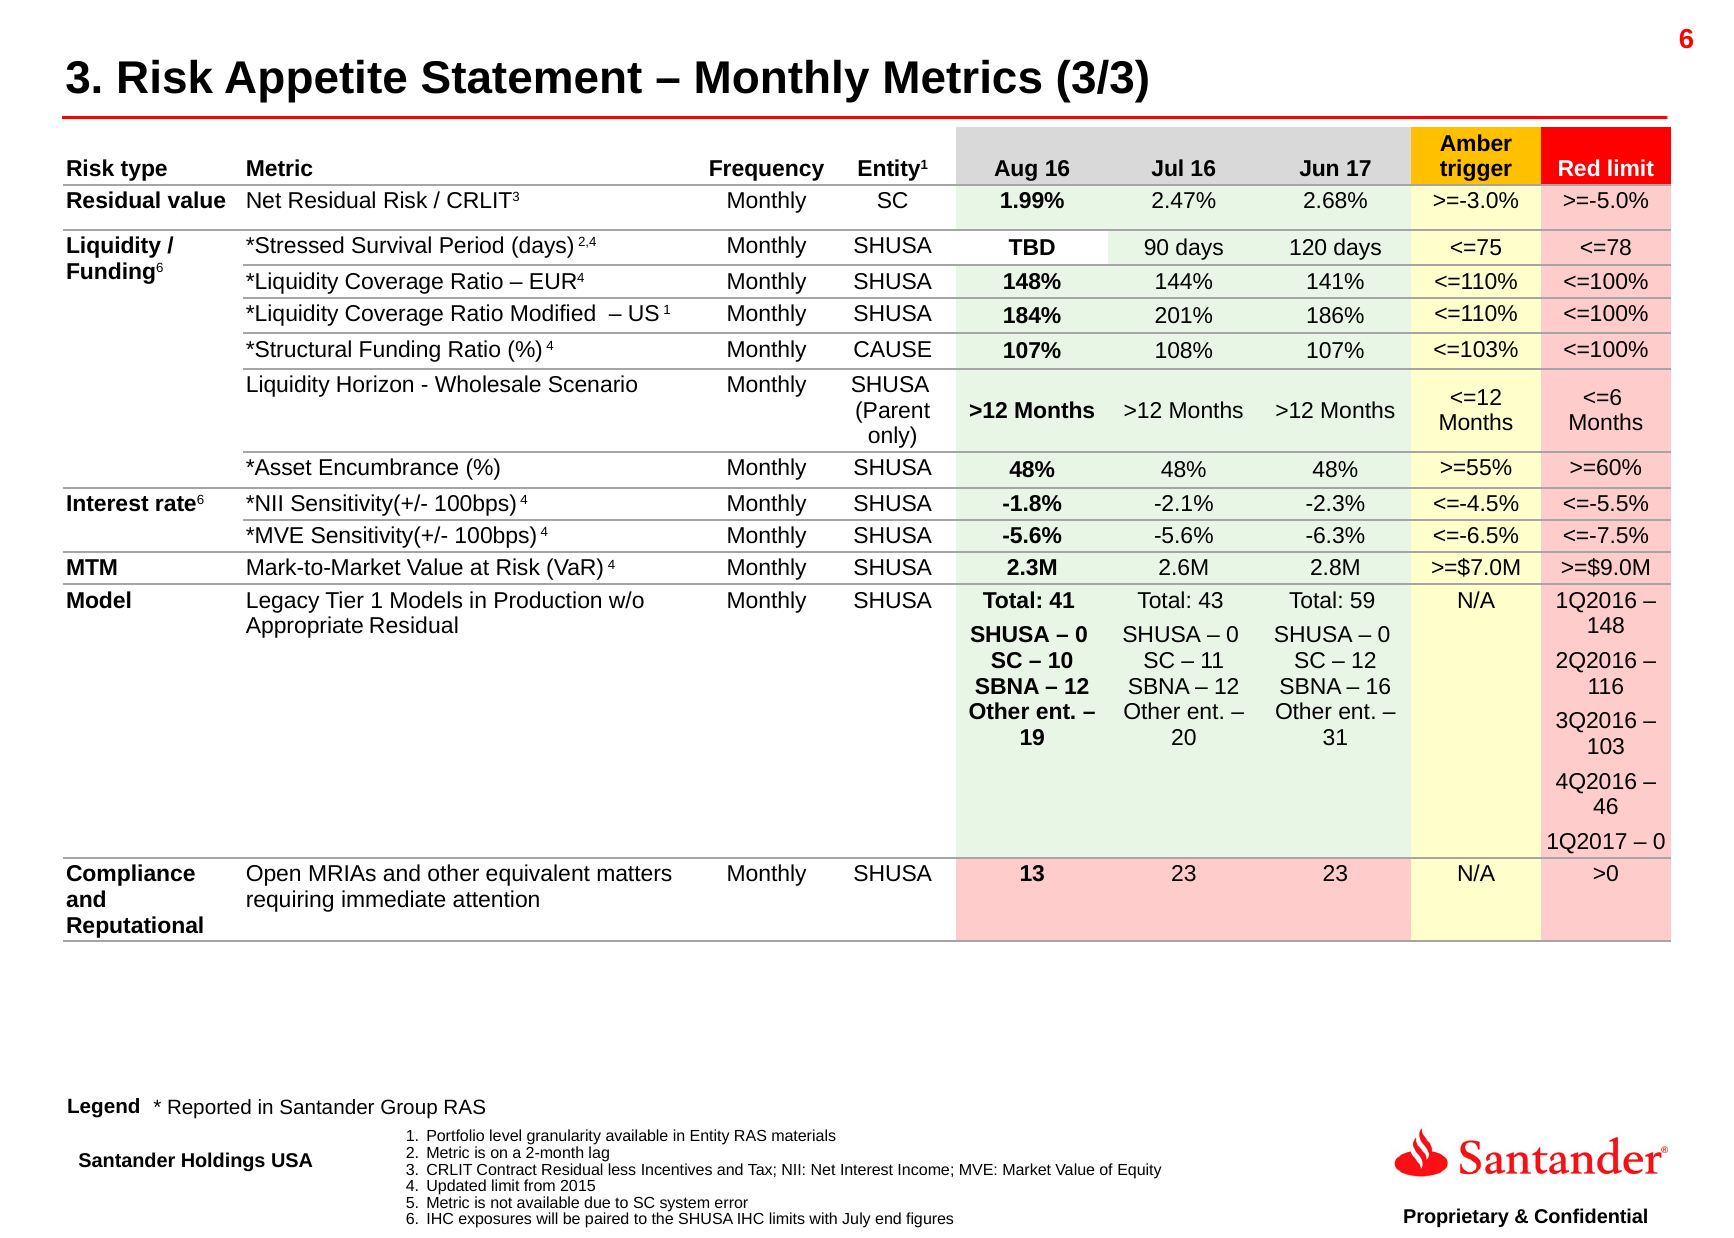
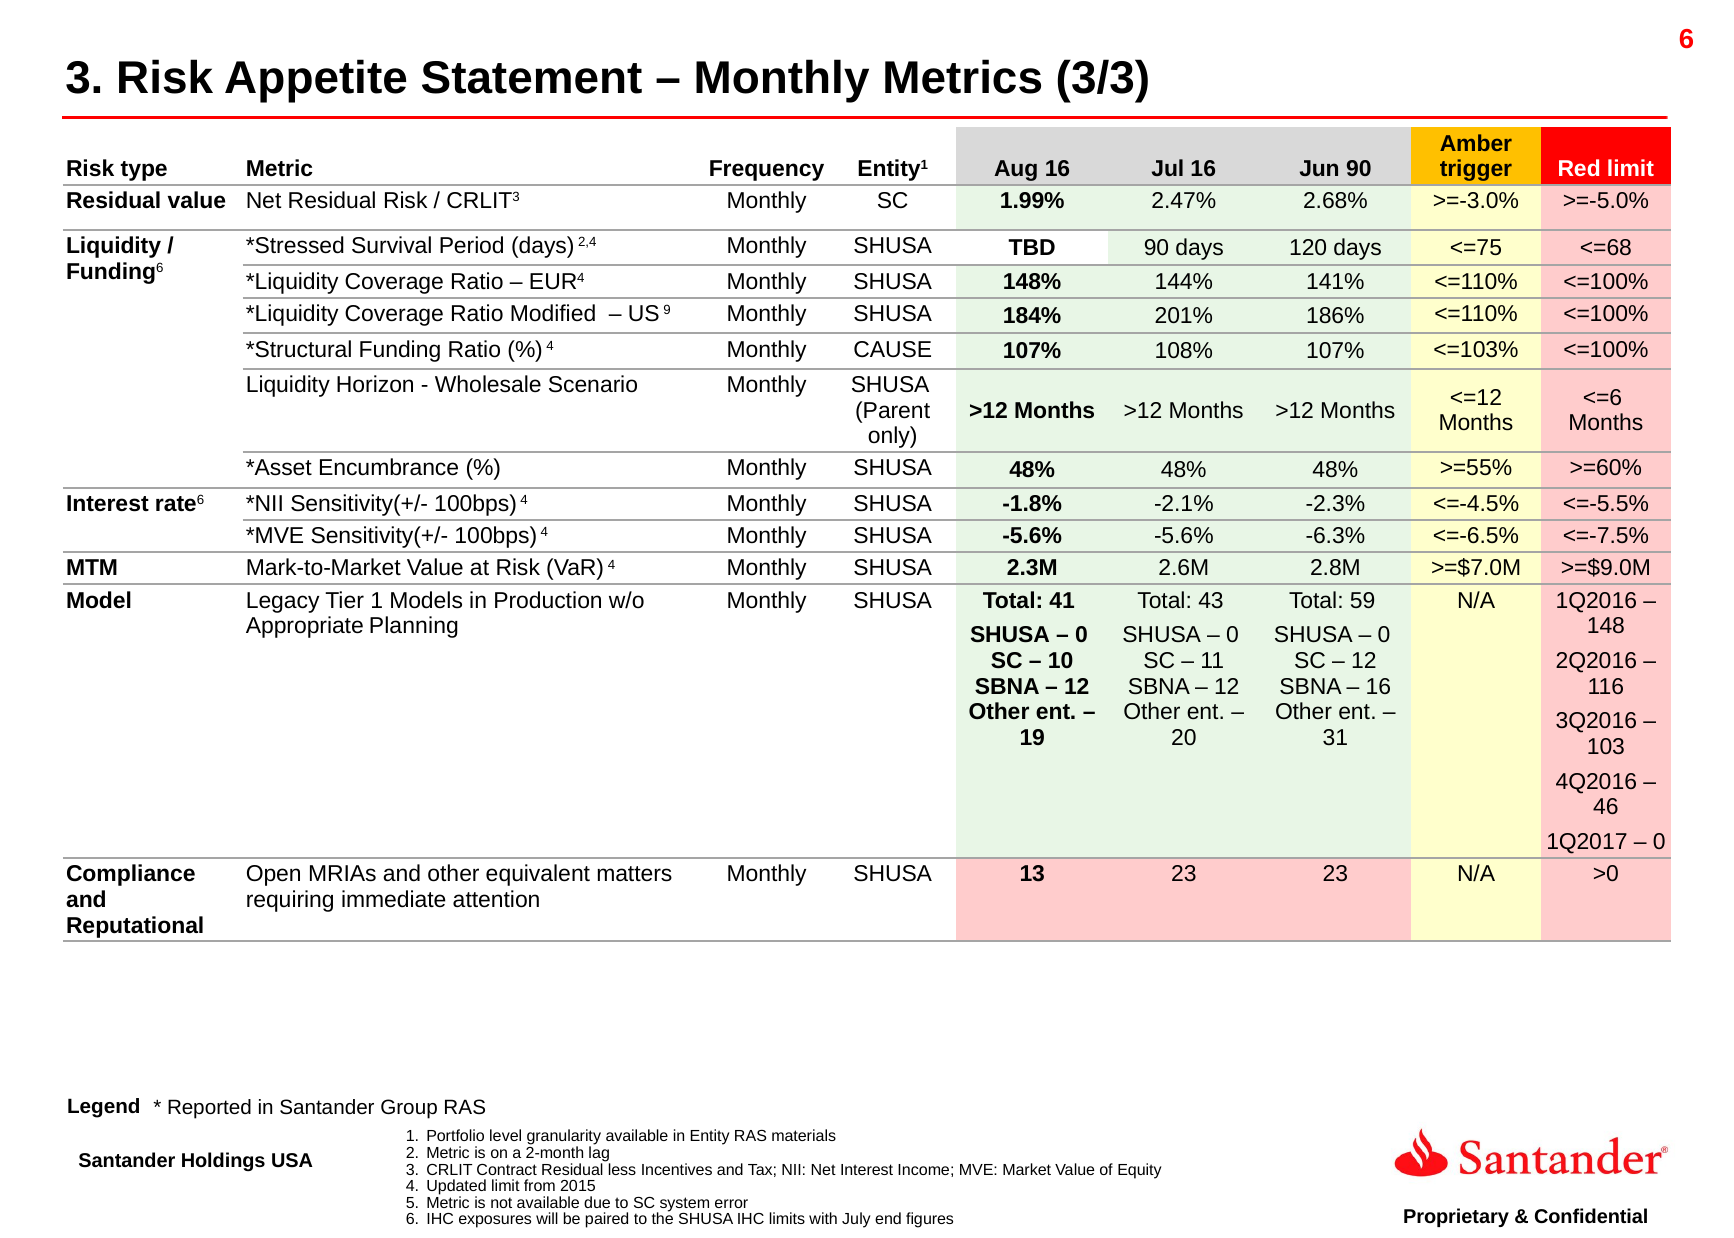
Jun 17: 17 -> 90 (1359, 169)
<=78: <=78 -> <=68 (1606, 248)
US 1: 1 -> 9 (667, 310)
Appropriate Residual: Residual -> Planning (414, 626)
